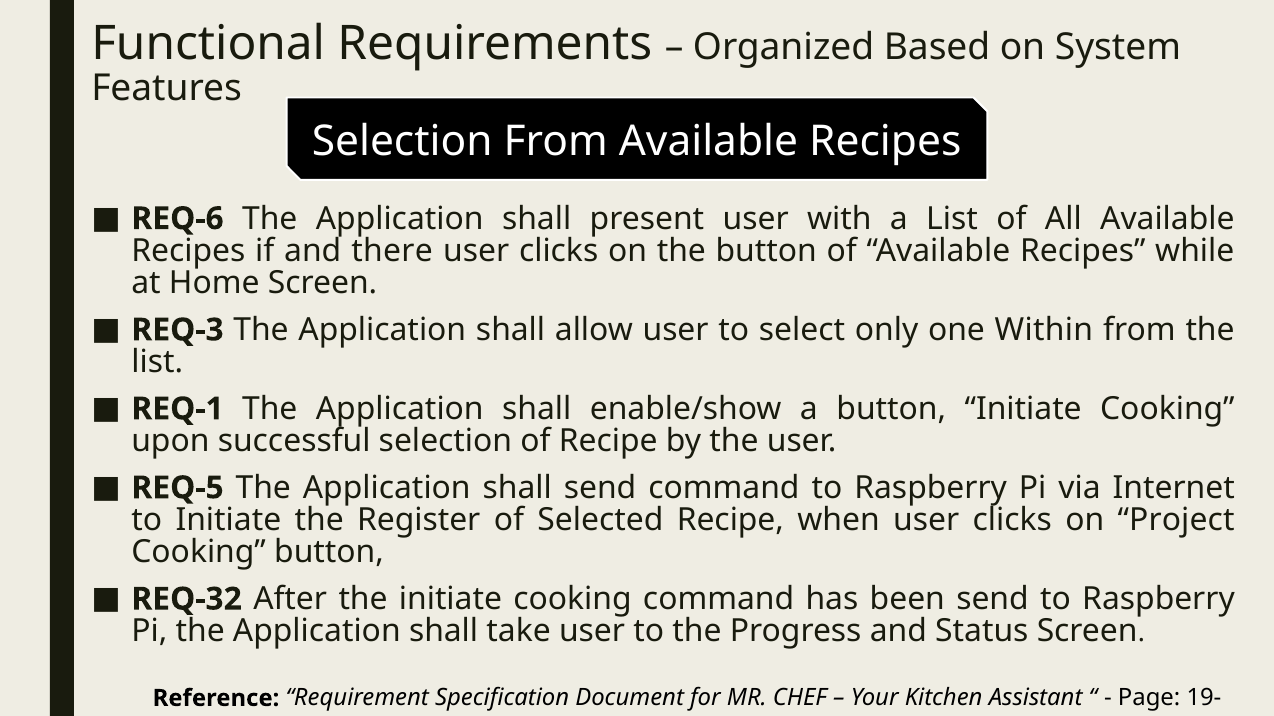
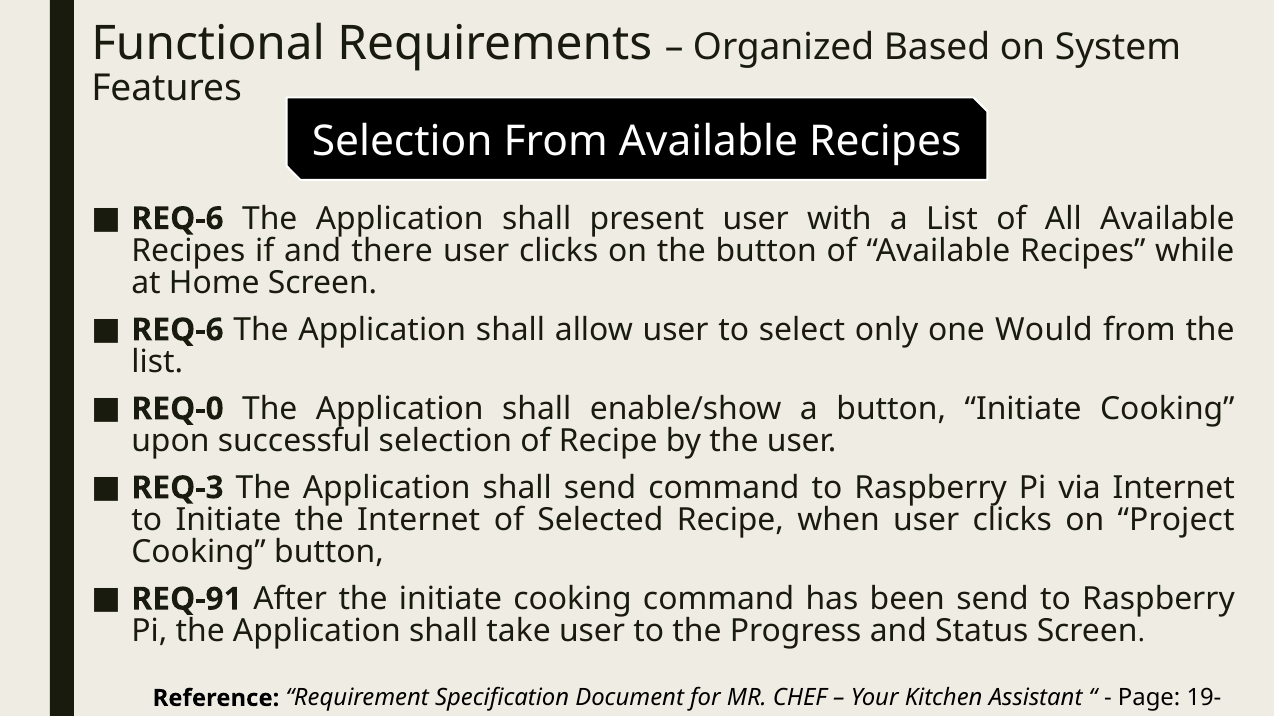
REQ-3: REQ-3 -> REQ-6 (178, 330)
Within: Within -> Would (1044, 330)
REQ-1: REQ-1 -> REQ-0 (178, 409)
REQ-5: REQ-5 -> REQ-3 (178, 488)
the Register: Register -> Internet (419, 521)
REQ-32: REQ-32 -> REQ-91 (187, 600)
